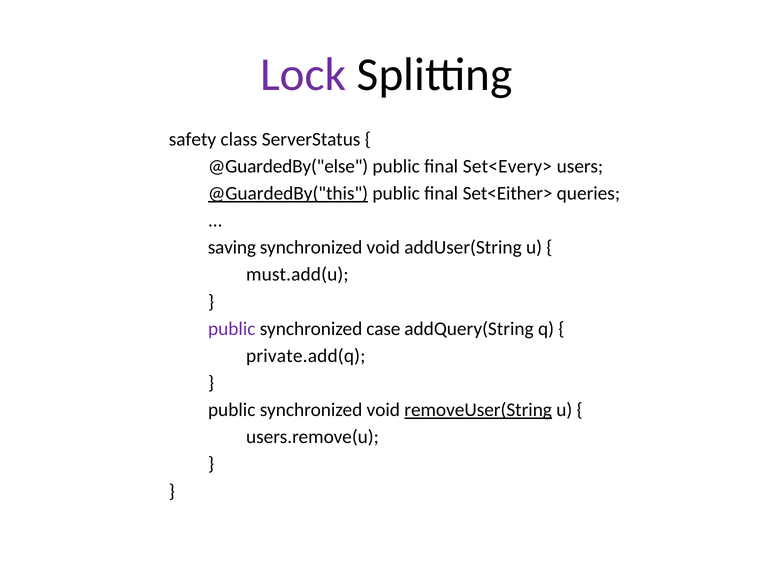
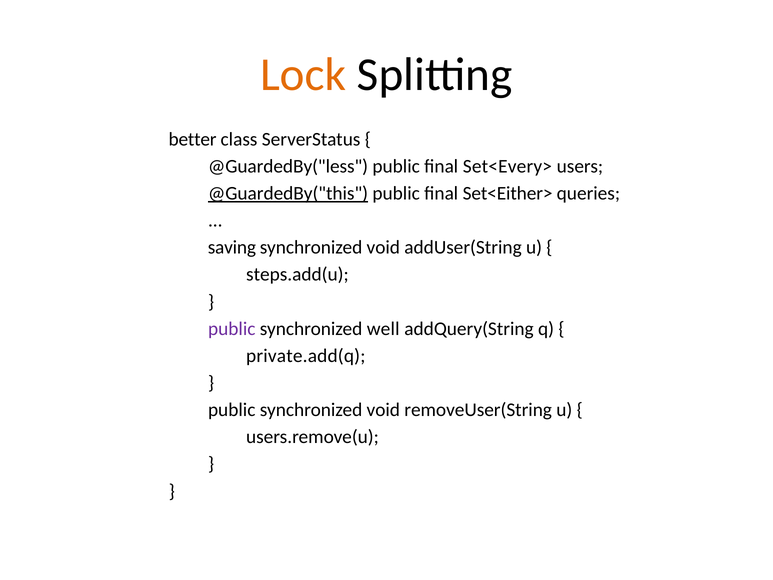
Lock colour: purple -> orange (303, 75)
safety: safety -> better (193, 139)
@GuardedBy("else: @GuardedBy("else -> @GuardedBy("less (288, 166)
must.add(u: must.add(u -> steps.add(u (297, 274)
case: case -> well (383, 329)
removeUser(String underline: present -> none (478, 410)
